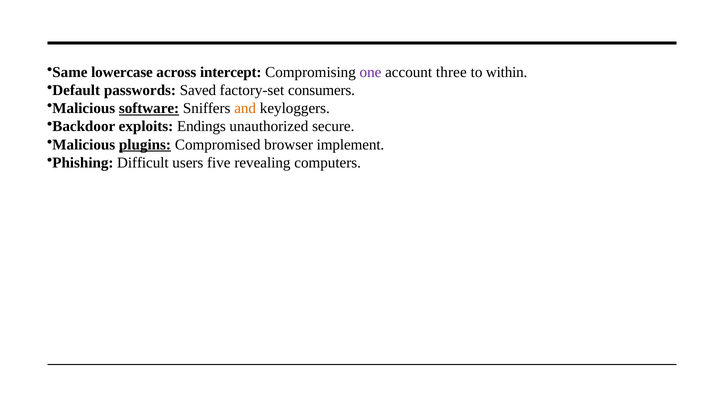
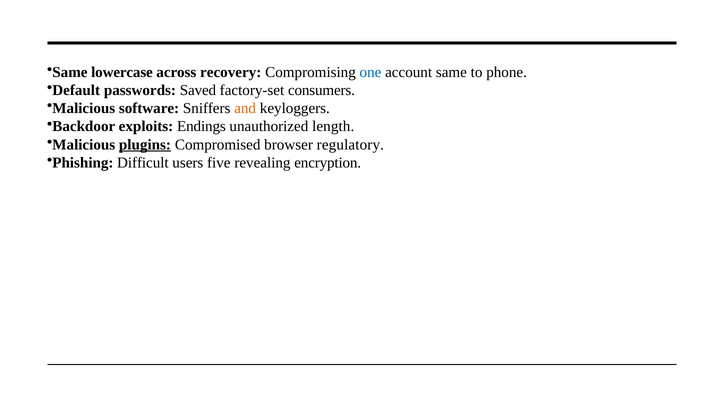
intercept: intercept -> recovery (231, 72)
one colour: purple -> blue (371, 72)
account three: three -> same (451, 72)
within: within -> phone (507, 72)
software underline: present -> none (149, 108)
secure: secure -> length (333, 127)
implement: implement -> regulatory (350, 145)
computers: computers -> encryption (328, 163)
